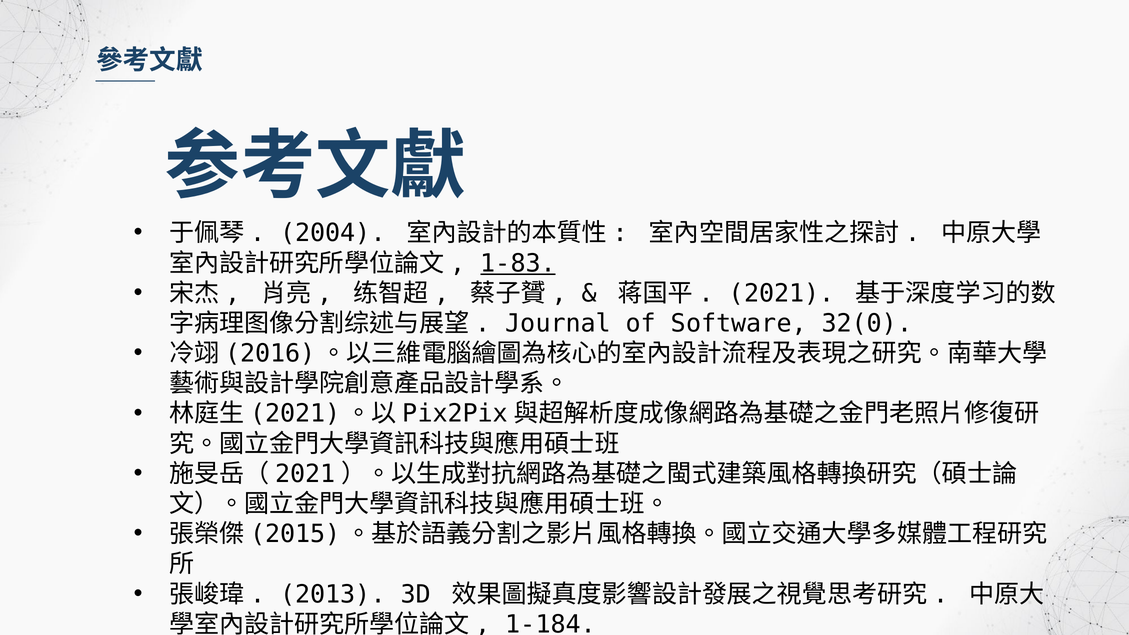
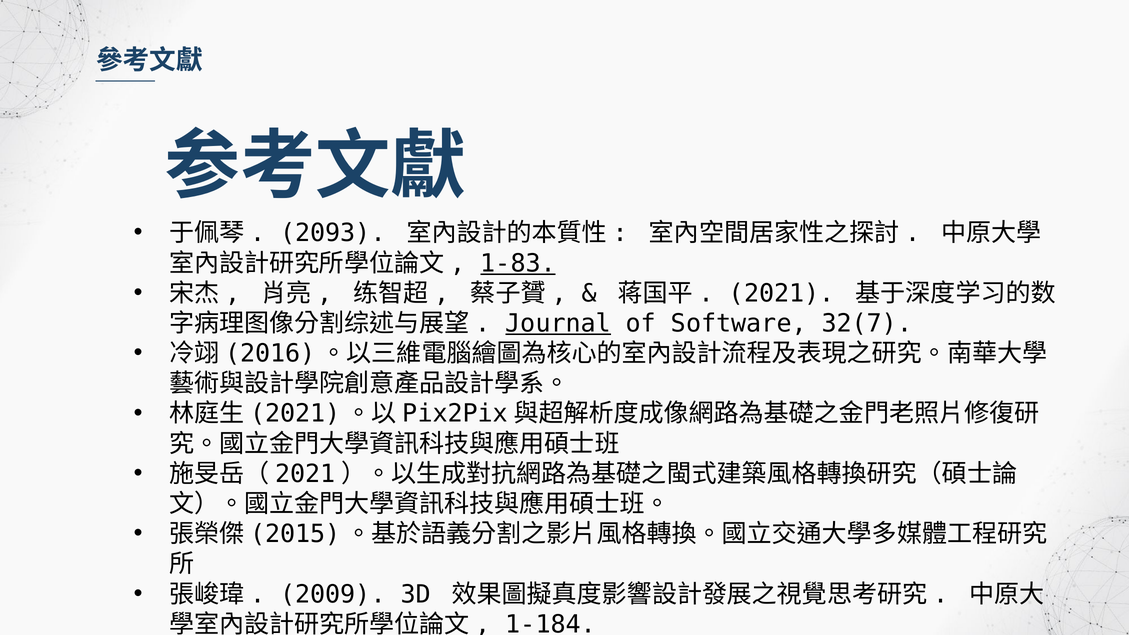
2004: 2004 -> 2093 (333, 233)
Journal underline: none -> present (558, 323)
32(0: 32(0 -> 32(7 (867, 323)
2013: 2013 -> 2009 (333, 594)
